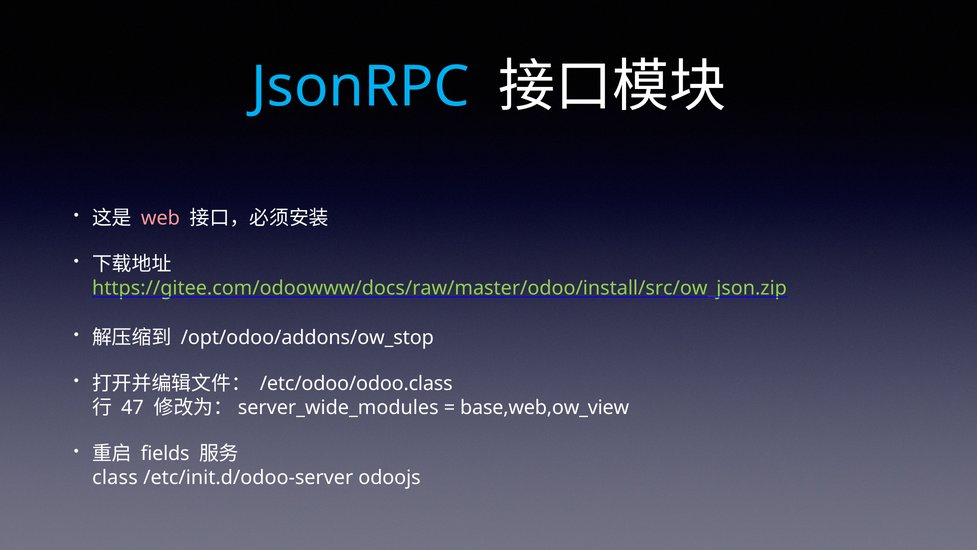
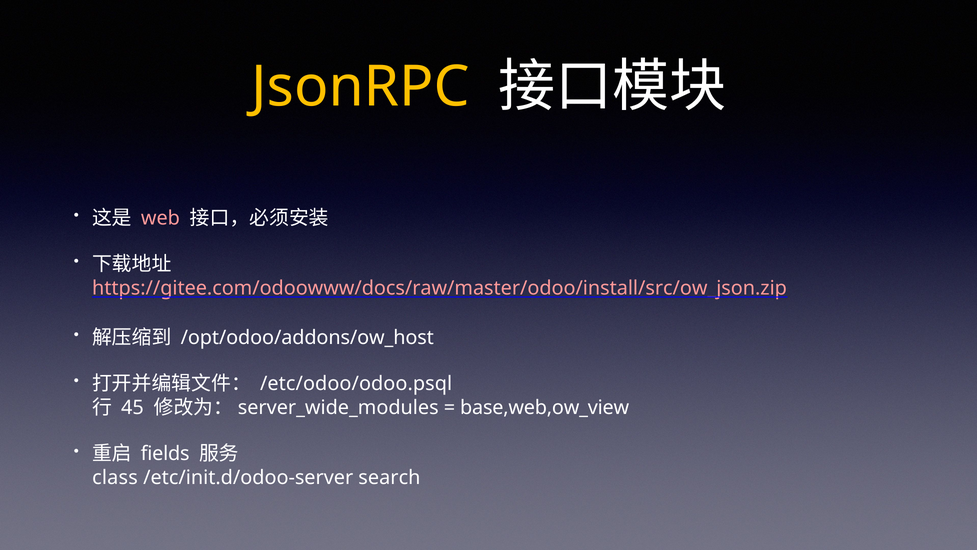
JsonRPC colour: light blue -> yellow (361, 87)
https://gitee.com/odoowww/docs/raw/master/odoo/install/src/ow_json.zip colour: light green -> pink (440, 288)
/opt/odoo/addons/ow_stop: /opt/odoo/addons/ow_stop -> /opt/odoo/addons/ow_host (307, 337)
/etc/odoo/odoo.class: /etc/odoo/odoo.class -> /etc/odoo/odoo.psql (356, 383)
47: 47 -> 45 (132, 407)
odoojs: odoojs -> search (389, 477)
